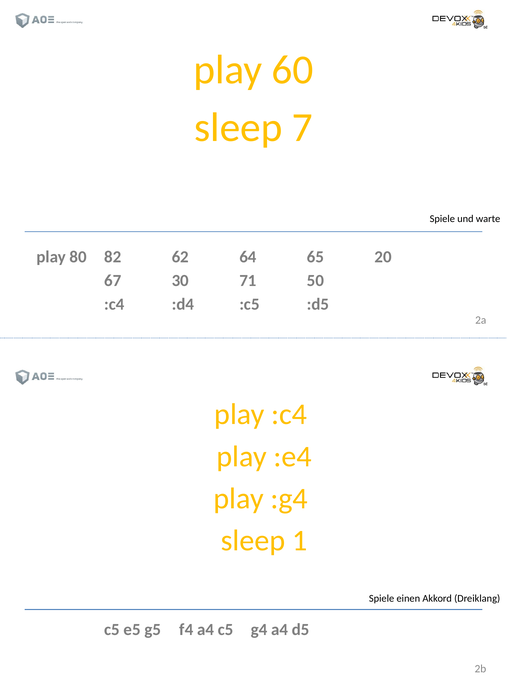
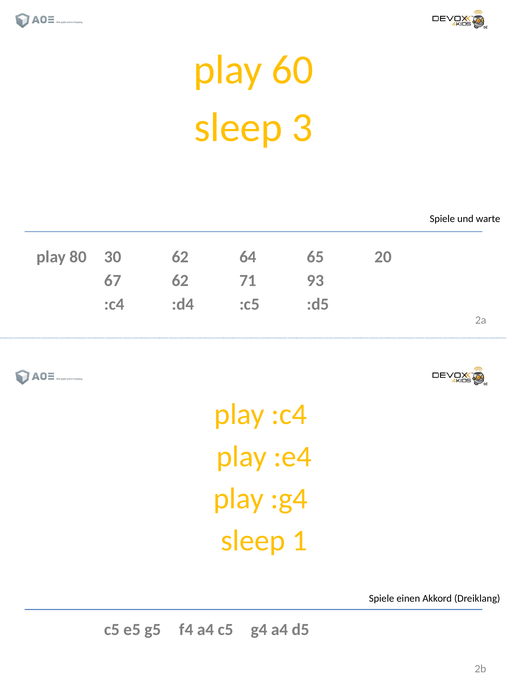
7: 7 -> 3 (302, 128)
82: 82 -> 30 (113, 257)
67 30: 30 -> 62 (180, 280)
50: 50 -> 93 (316, 280)
